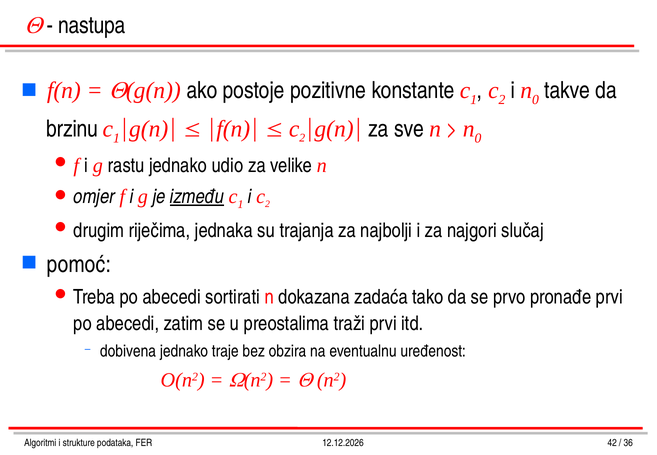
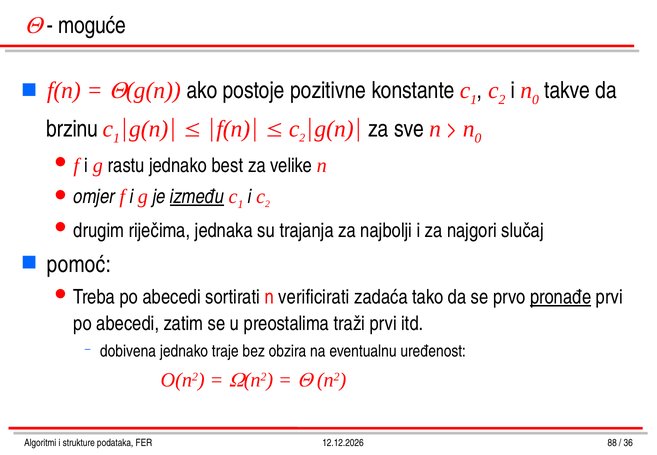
nastupa: nastupa -> moguće (92, 25)
udio: udio -> best (227, 165)
dokazana: dokazana -> verificirati (314, 297)
pronađe underline: none -> present (561, 297)
42: 42 -> 88 (612, 443)
